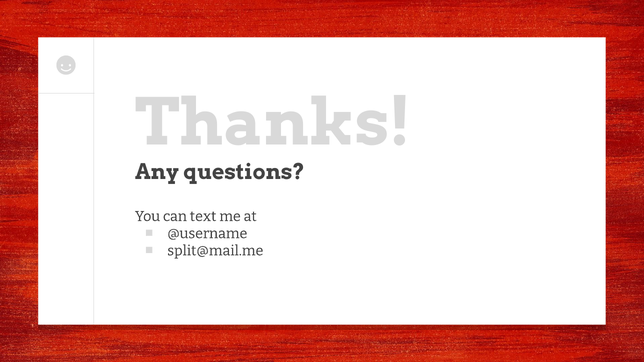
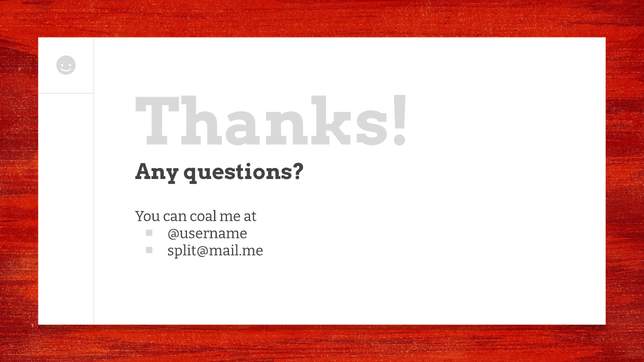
text: text -> coal (203, 216)
